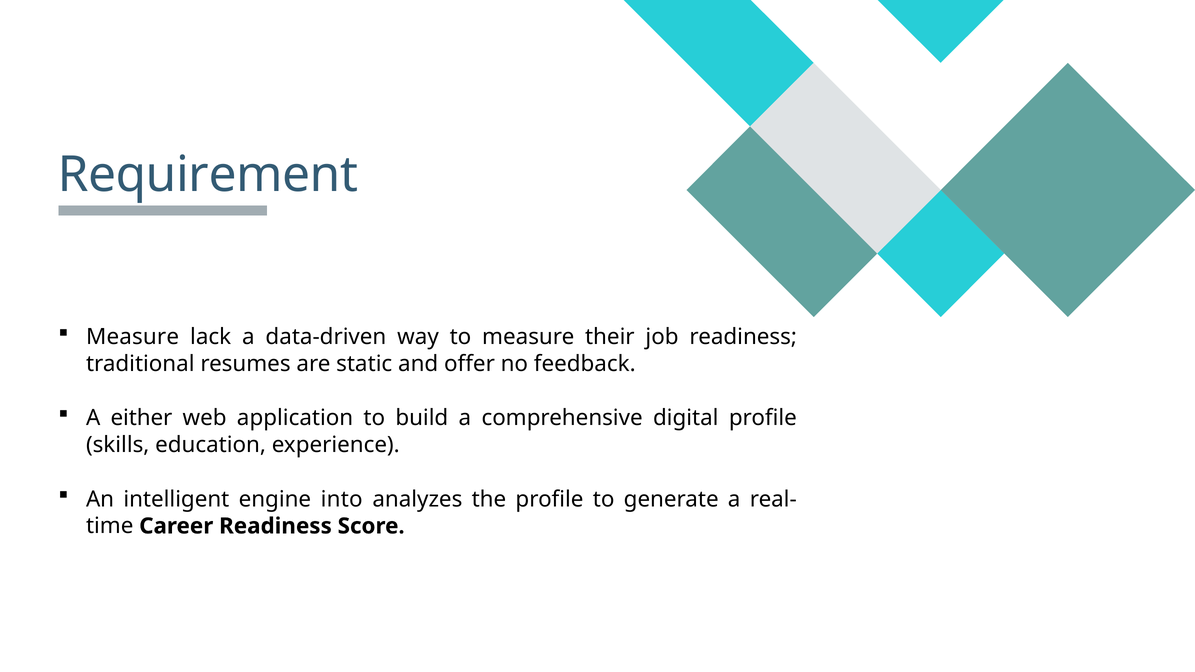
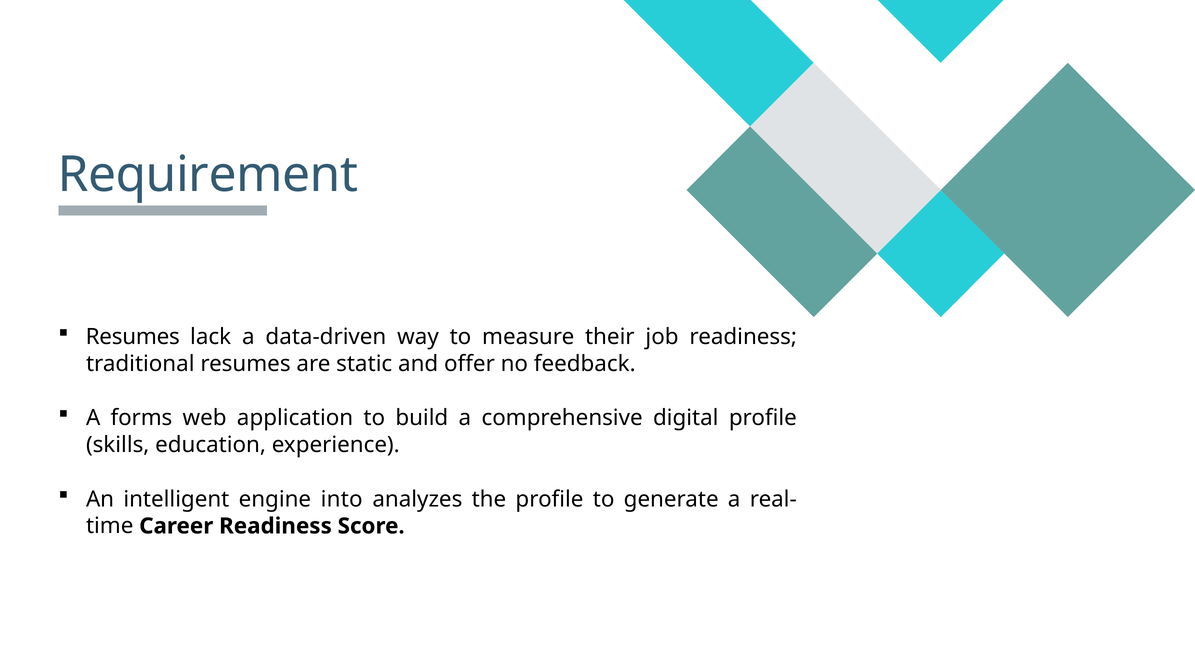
Measure: Measure -> Resumes (133, 337)
either: either -> forms (141, 418)
